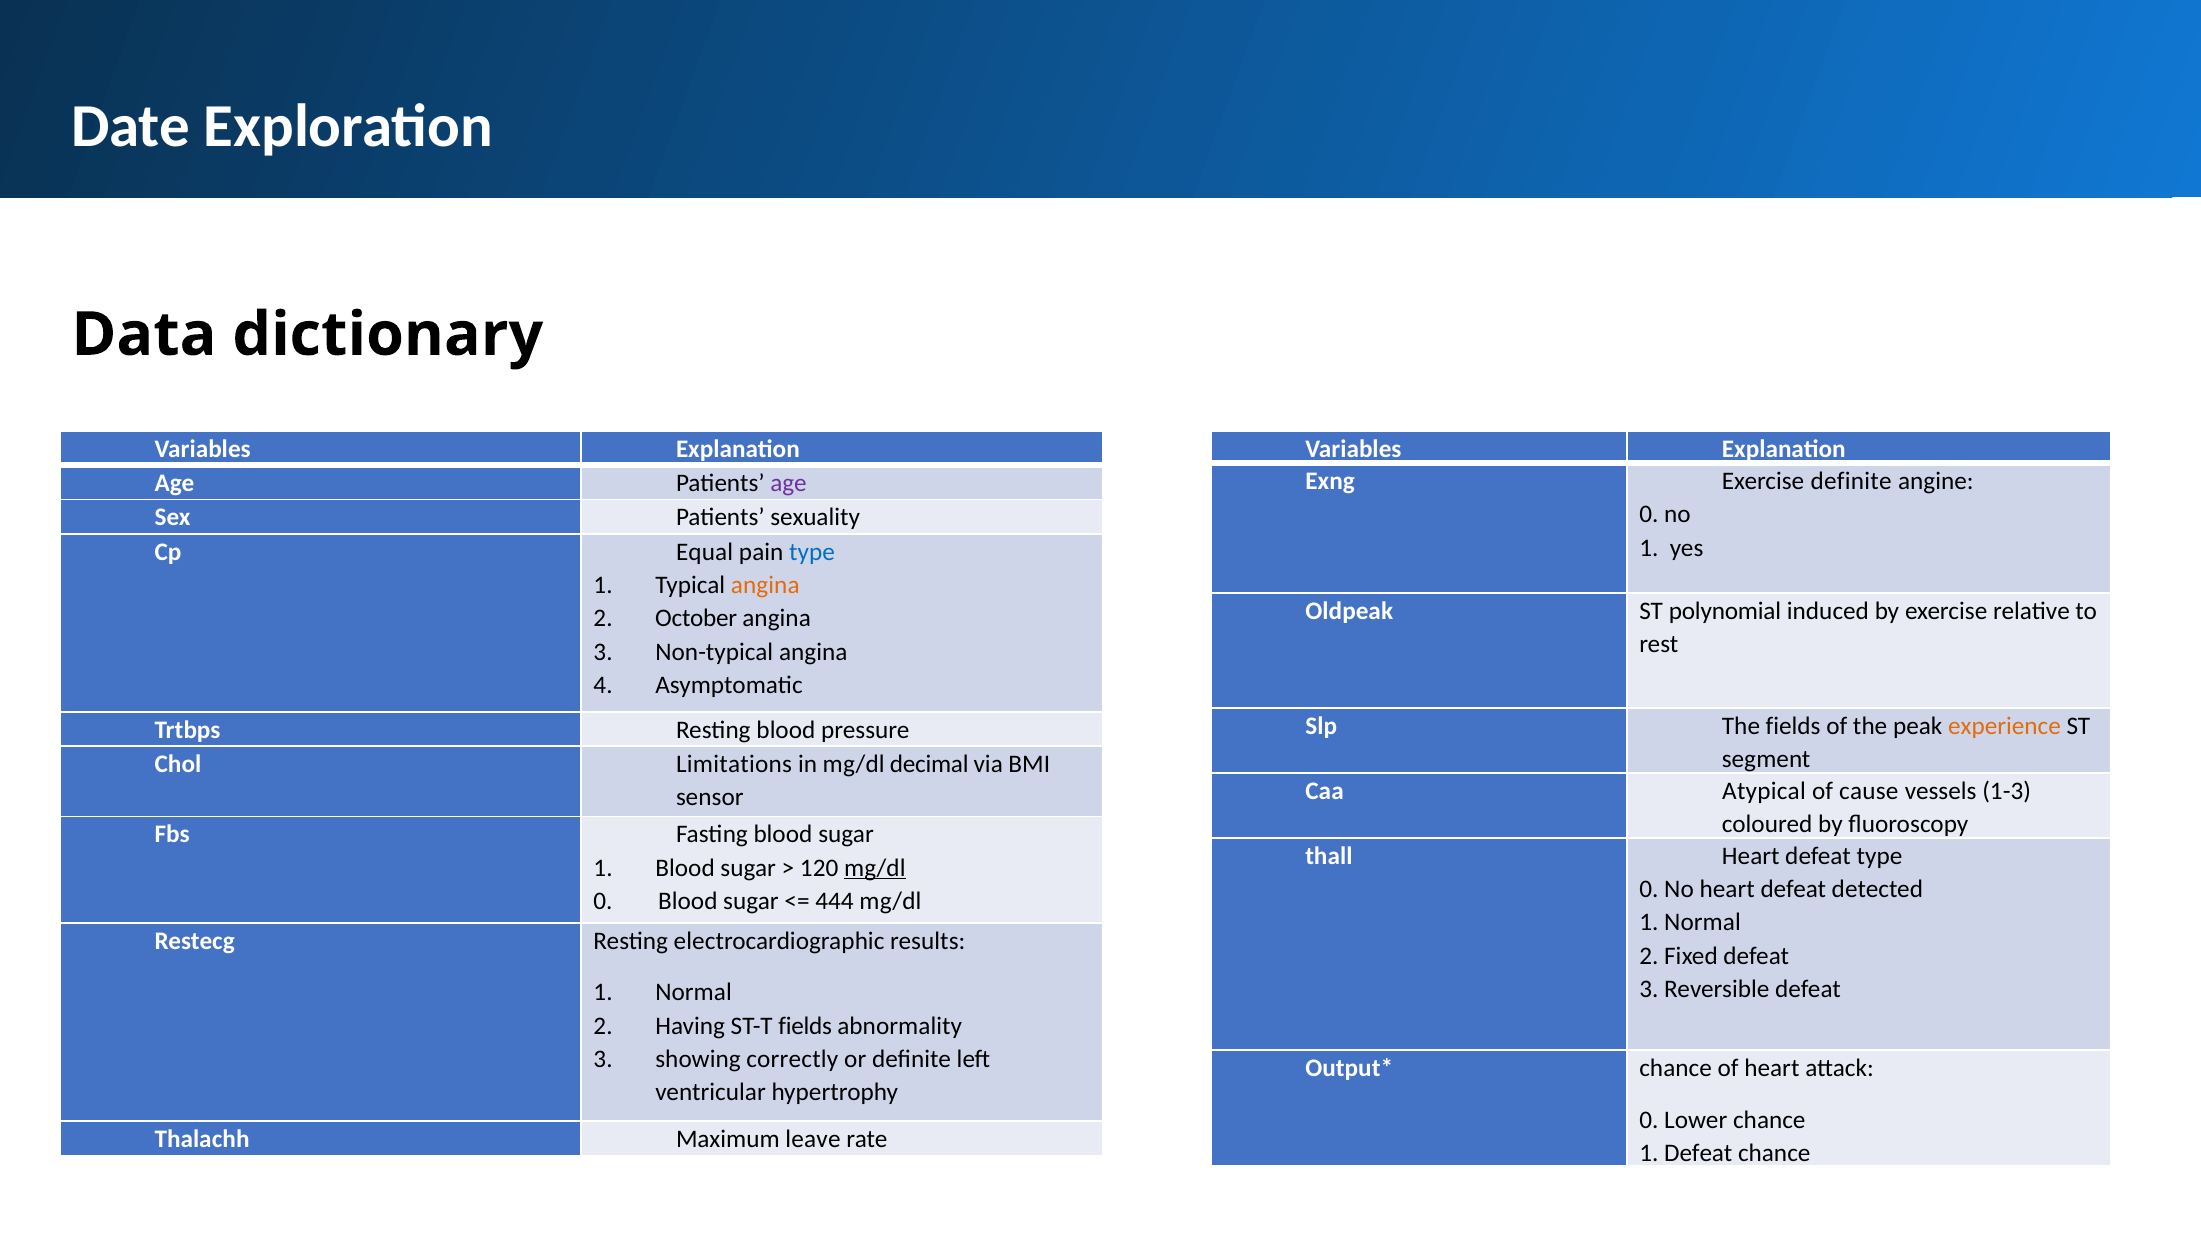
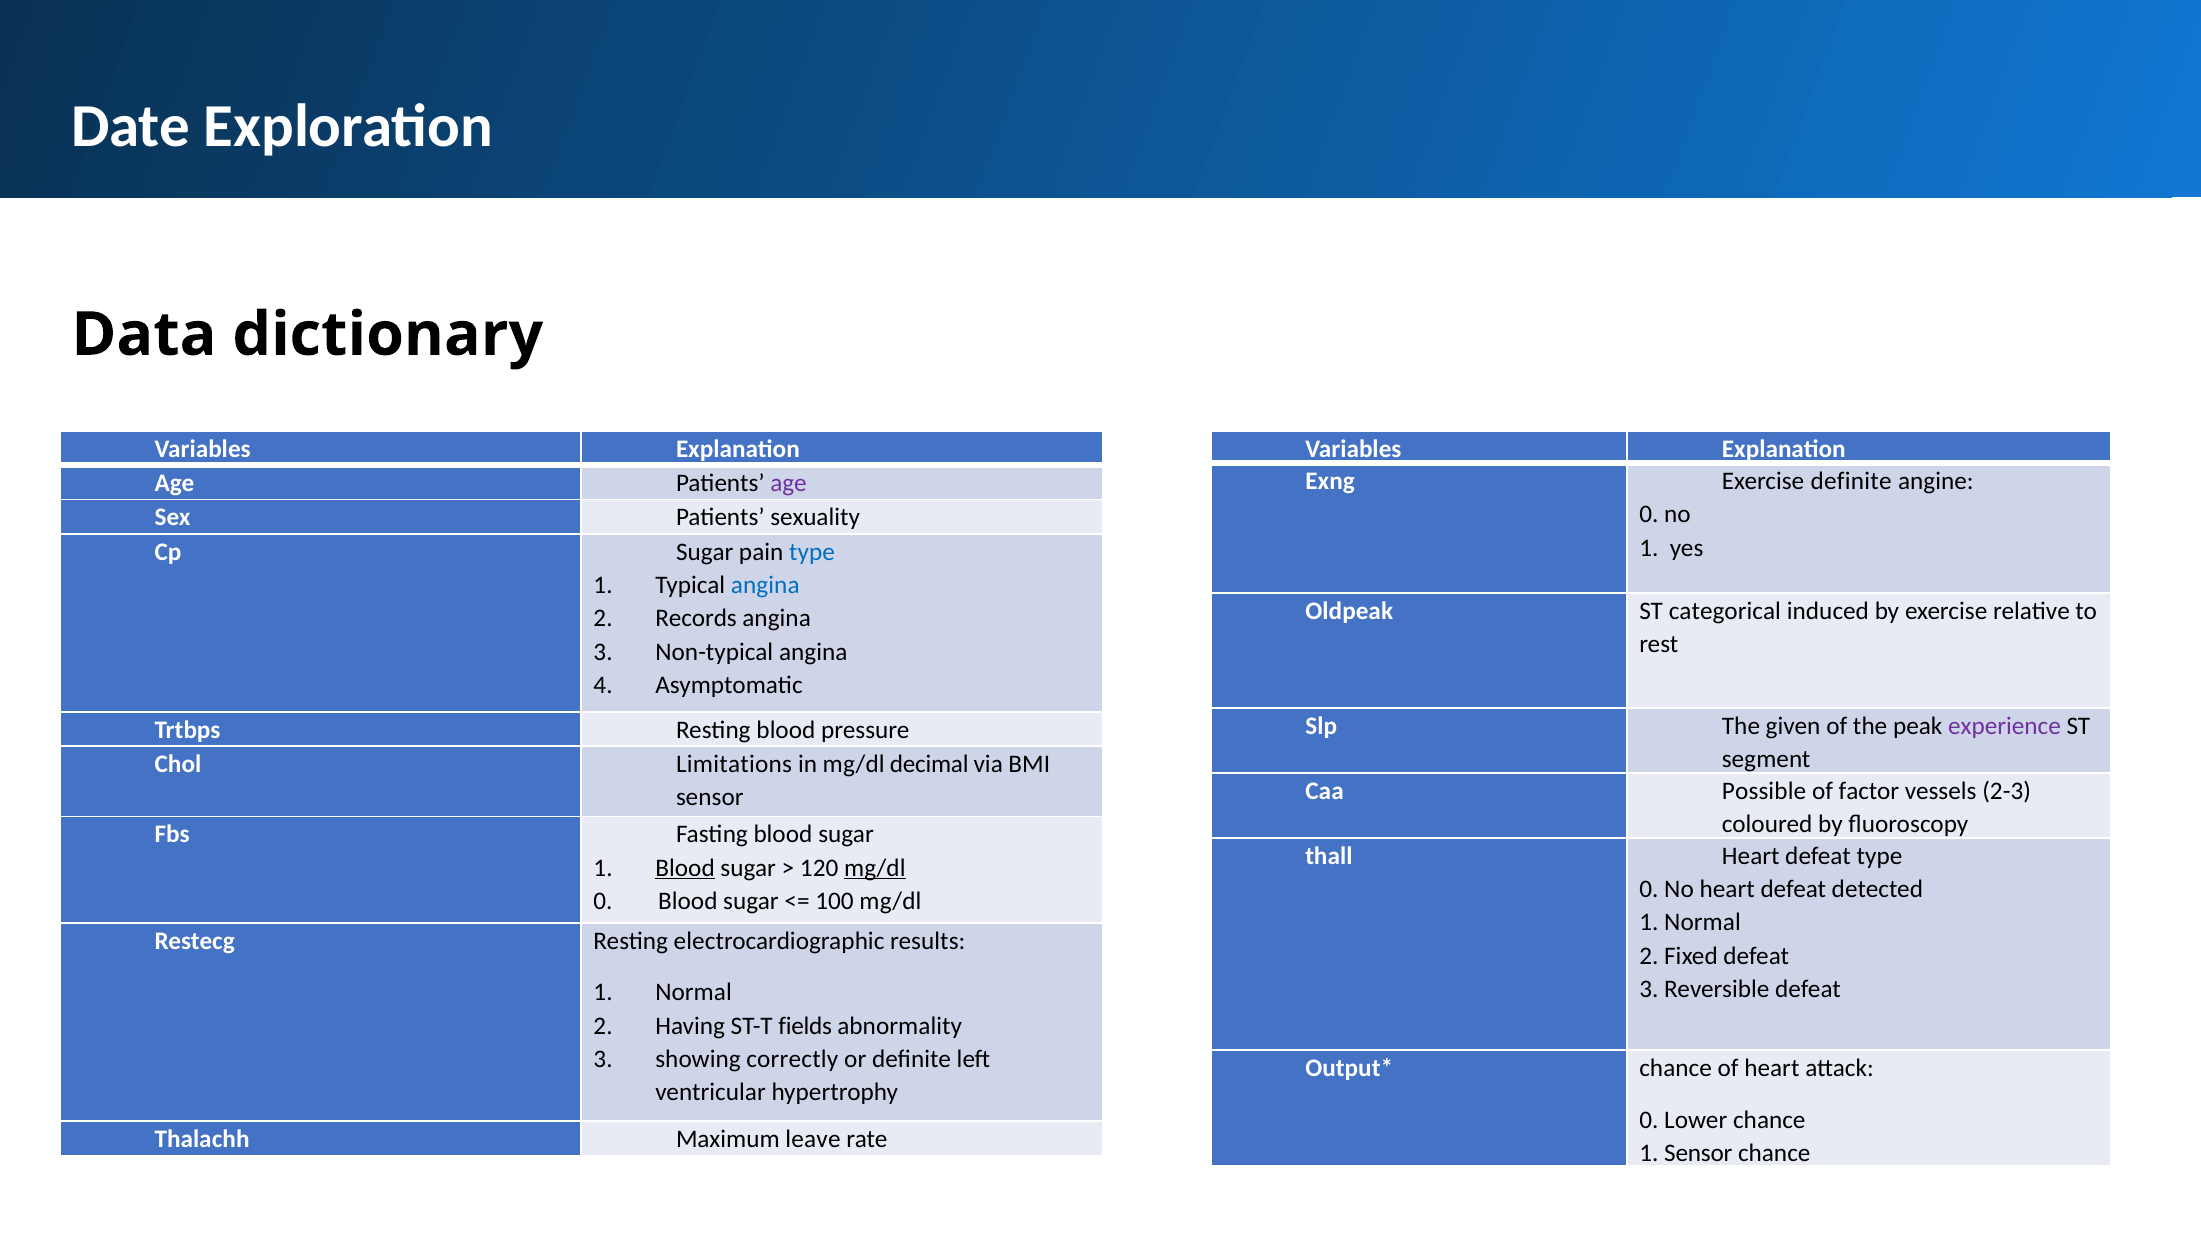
Cp Equal: Equal -> Sugar (705, 552)
angina colour: orange -> blue (765, 585)
polynomial: polynomial -> categorical (1725, 611)
October: October -> Records (696, 618)
The fields: fields -> given (1793, 726)
experience colour: orange -> purple (2004, 726)
Atypical: Atypical -> Possible (1764, 791)
cause: cause -> factor (1869, 791)
1-3: 1-3 -> 2-3 (2007, 791)
Blood underline: none -> present (685, 868)
444: 444 -> 100 (835, 901)
1 Defeat: Defeat -> Sensor (1698, 1153)
